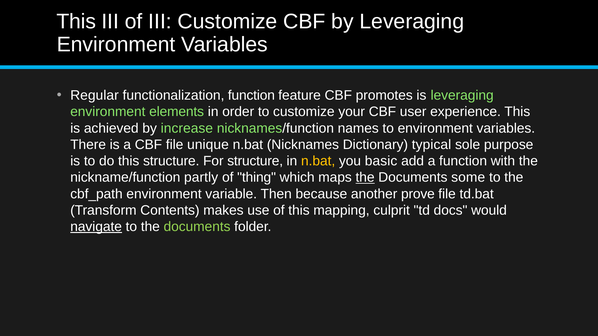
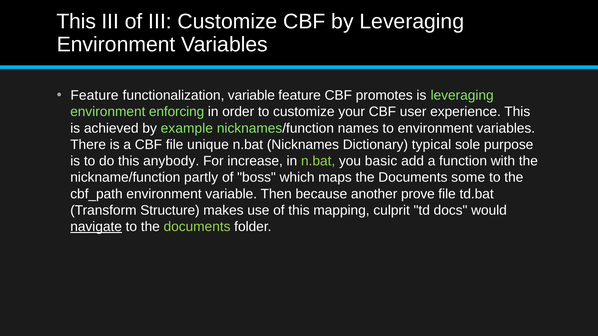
Regular: Regular -> Feature (94, 96)
functionalization function: function -> variable (251, 96)
elements: elements -> enforcing (177, 112)
increase: increase -> example (187, 128)
this structure: structure -> anybody (171, 161)
For structure: structure -> increase (255, 161)
n.bat colour: yellow -> light green (318, 161)
thing: thing -> boss (257, 178)
the underline: present -> none (365, 178)
Contents: Contents -> Structure (170, 210)
